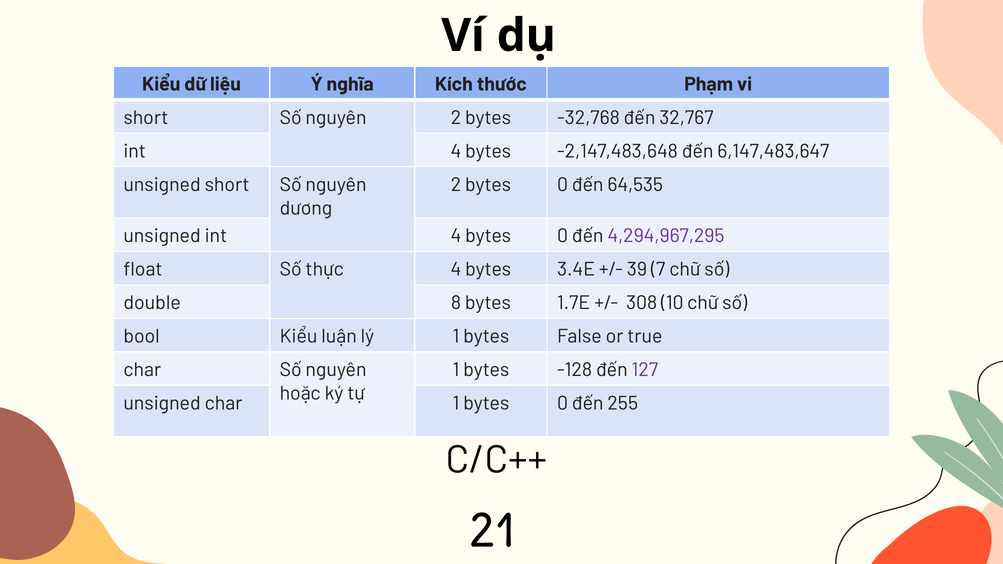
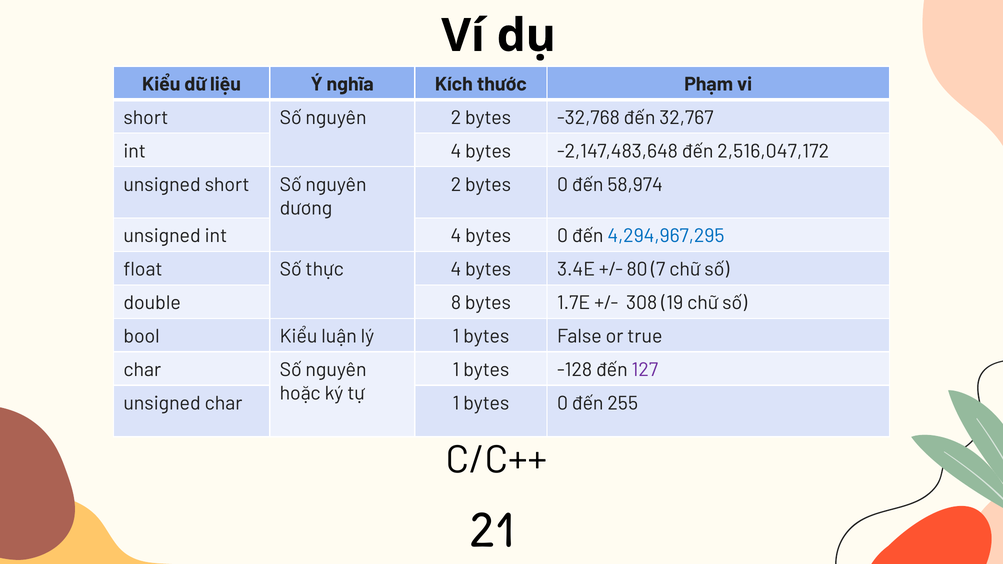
6,147,483,647: 6,147,483,647 -> 2,516,047,172 (773, 151)
64,535: 64,535 -> 58,974 (635, 185)
4,294,967,295 colour: purple -> blue (666, 236)
39: 39 -> 80 (637, 270)
10: 10 -> 19 (672, 303)
